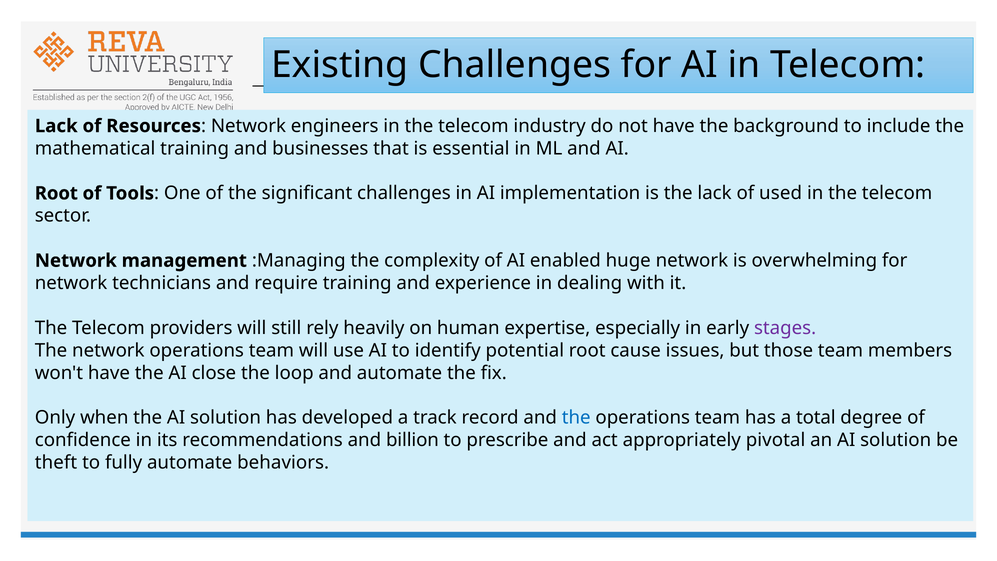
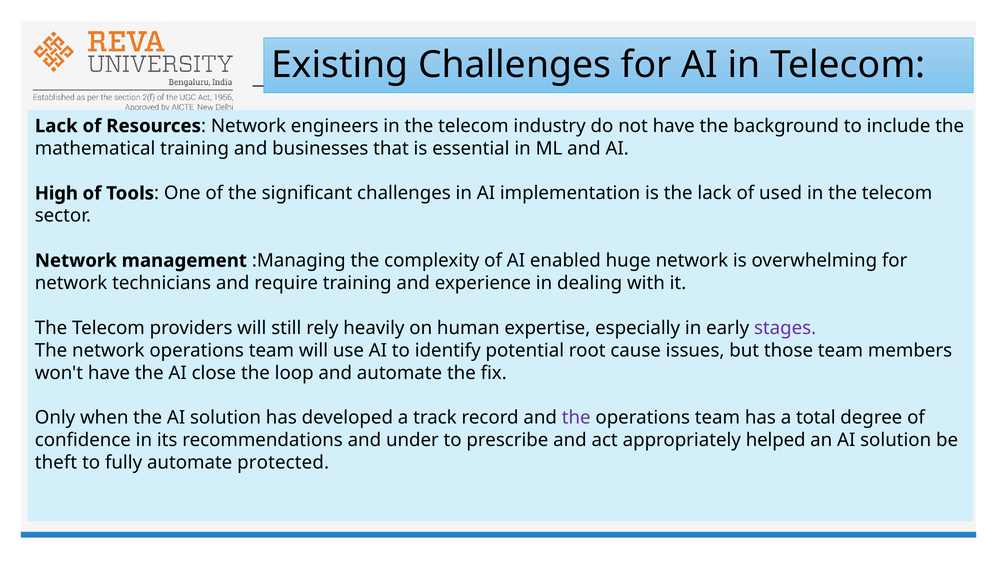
Root: Root -> High (56, 193)
the colour: blue -> purple (576, 418)
billion: billion -> under (412, 440)
pivotal: pivotal -> helped (776, 440)
behaviors: behaviors -> protected (283, 462)
